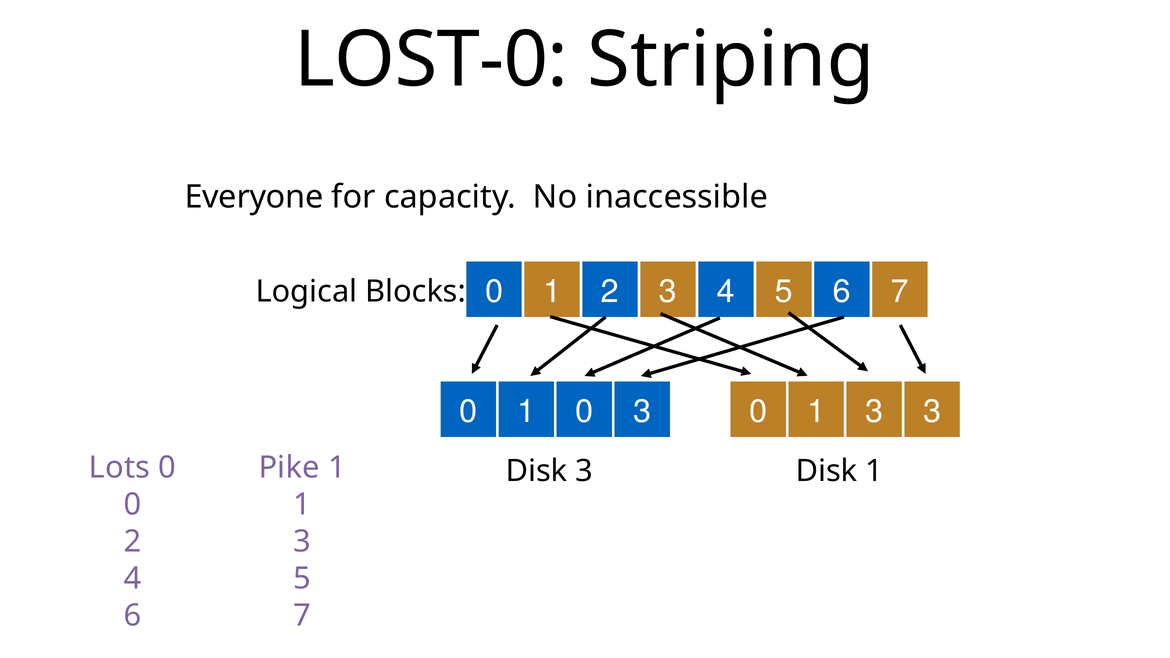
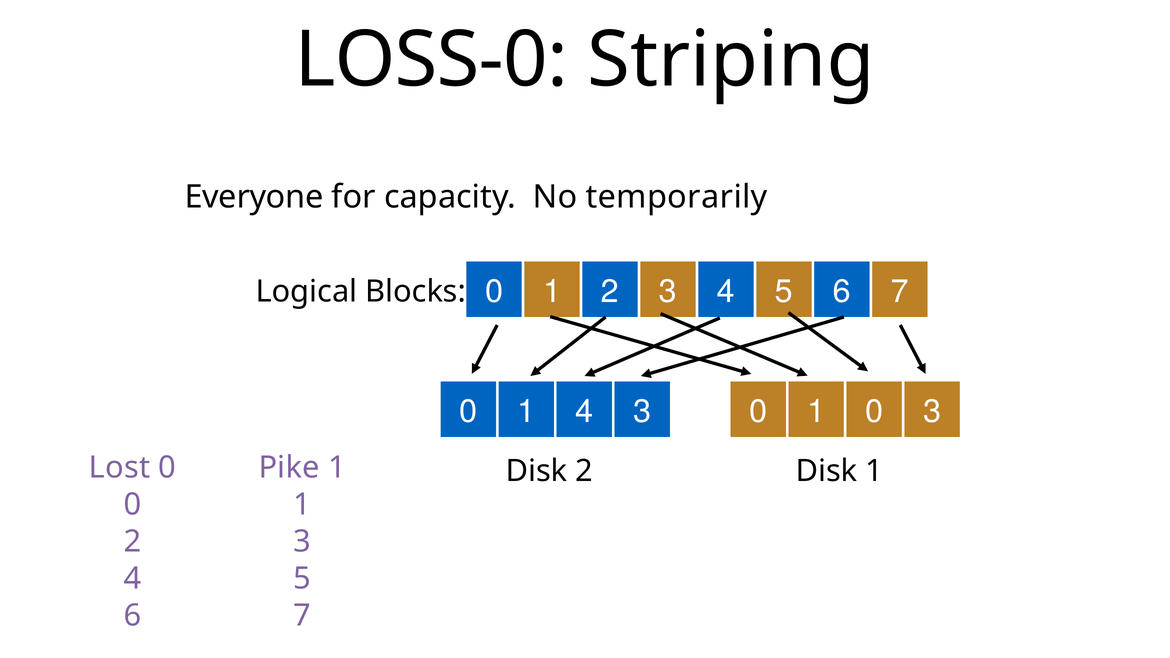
LOST-0: LOST-0 -> LOSS-0 (431, 60)
inaccessible: inaccessible -> temporarily (677, 197)
1 0: 0 -> 4 (584, 412)
0 1 3: 3 -> 0 (874, 412)
Lots: Lots -> Lost (120, 468)
Disk 3: 3 -> 2 (584, 471)
